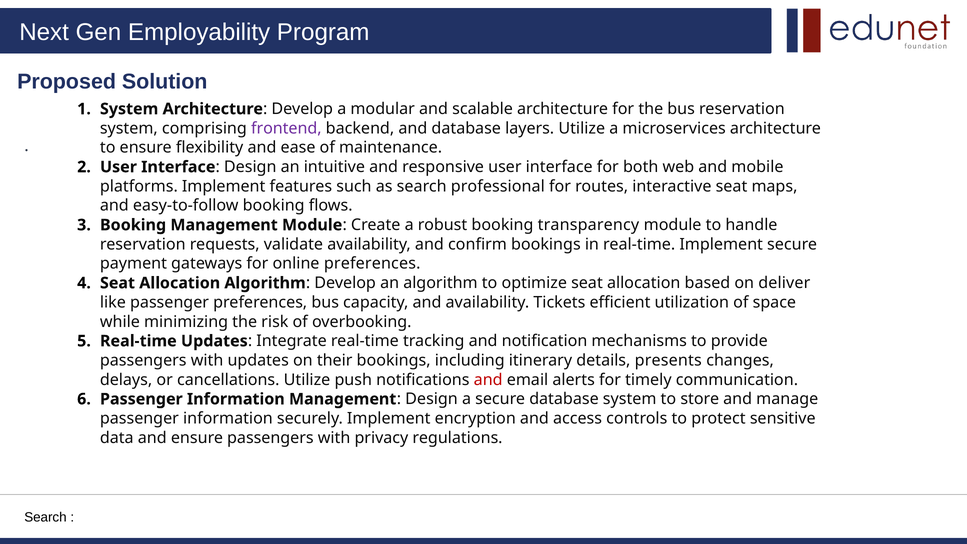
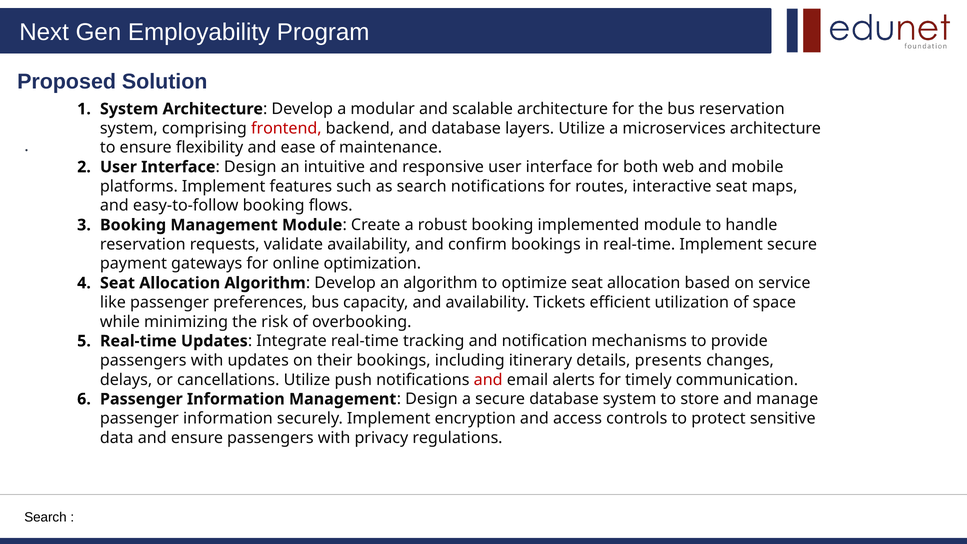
frontend colour: purple -> red (286, 128)
search professional: professional -> notifications (498, 186)
transparency: transparency -> implemented (588, 225)
online preferences: preferences -> optimization (372, 264)
deliver: deliver -> service (784, 283)
